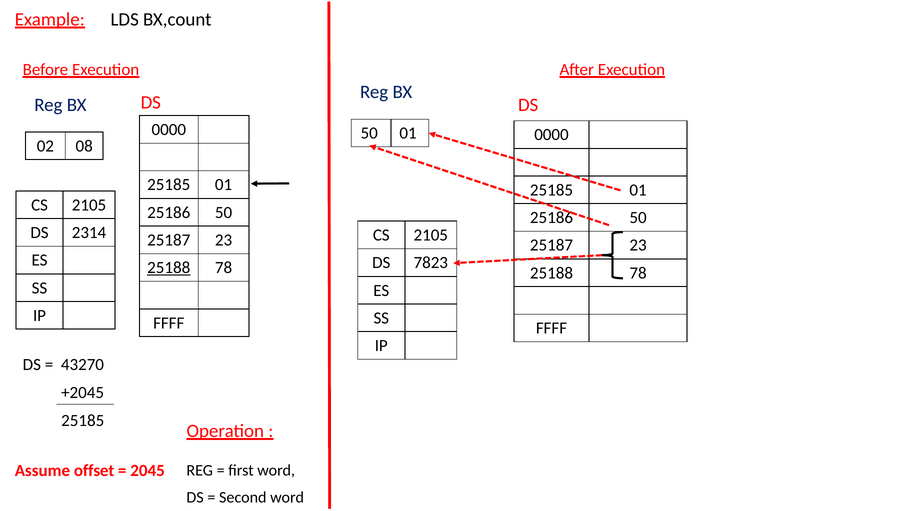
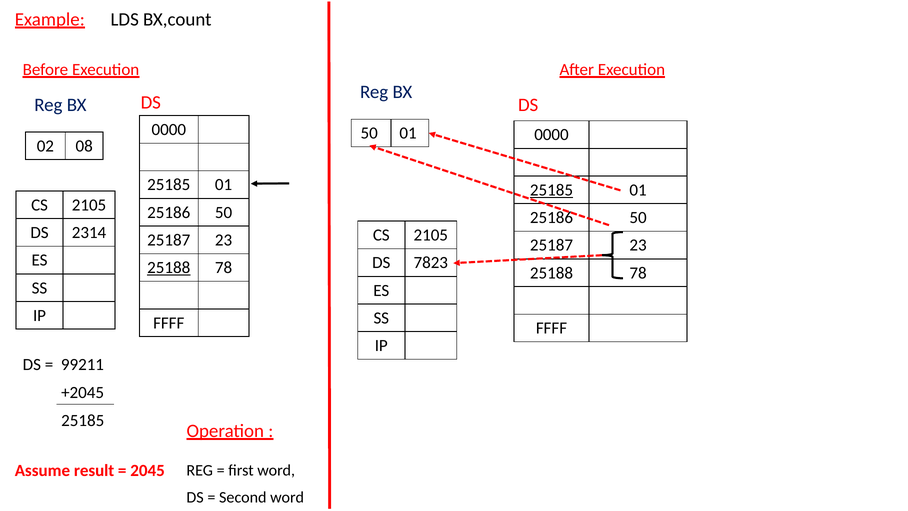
25185 underline: none -> present (551, 190)
43270: 43270 -> 99211 (82, 365)
offset: offset -> result (94, 471)
